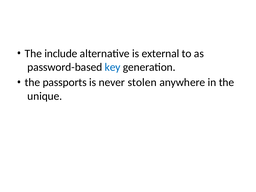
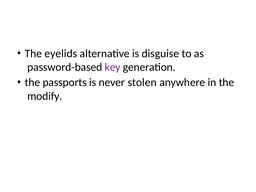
include: include -> eyelids (61, 53)
external: external -> disguise (160, 53)
key colour: blue -> purple (113, 67)
unique: unique -> modify (45, 96)
